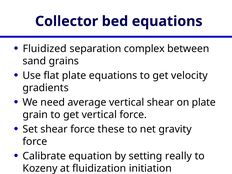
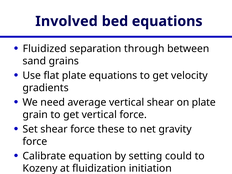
Collector: Collector -> Involved (66, 21)
complex: complex -> through (144, 49)
really: really -> could (178, 156)
